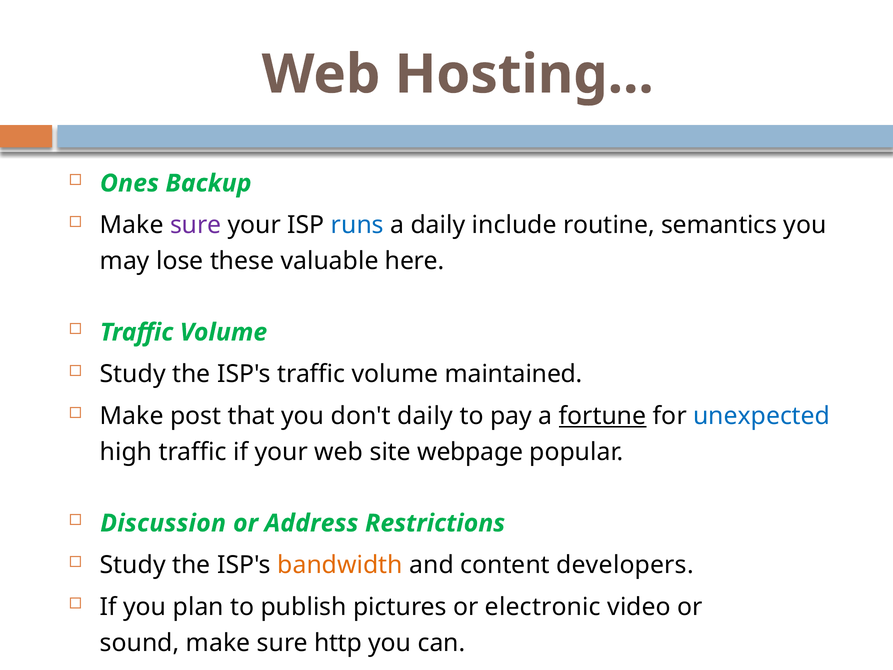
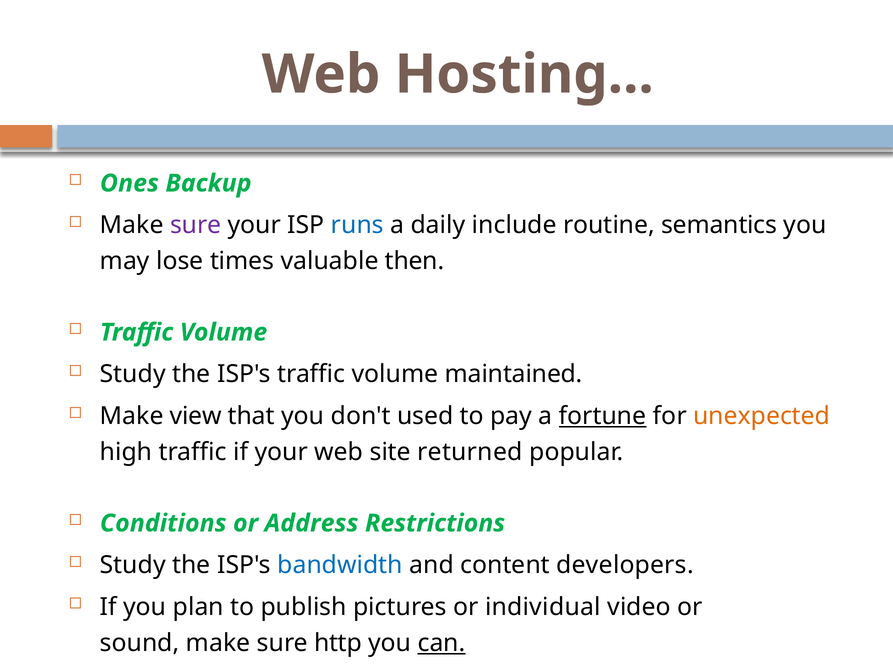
these: these -> times (242, 261)
here: here -> then (415, 261)
post: post -> view (196, 416)
don't daily: daily -> used (425, 416)
unexpected colour: blue -> orange (762, 416)
webpage: webpage -> returned (470, 452)
Discussion: Discussion -> Conditions (163, 523)
bandwidth colour: orange -> blue (340, 565)
electronic: electronic -> individual (543, 607)
can underline: none -> present (442, 643)
